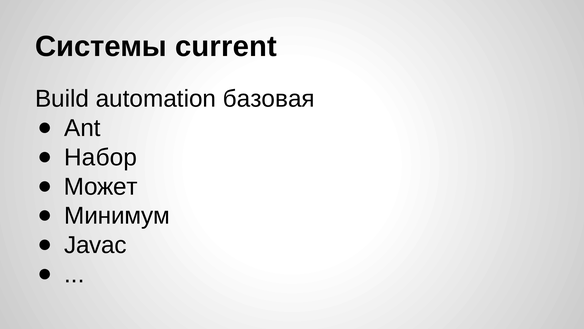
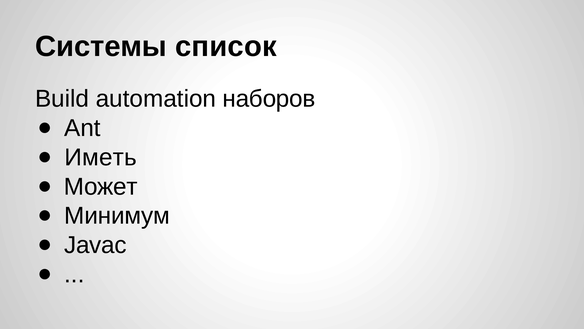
current: current -> список (226, 47)
базовая: базовая -> наборов (269, 99)
Набор: Набор -> Иметь (101, 157)
